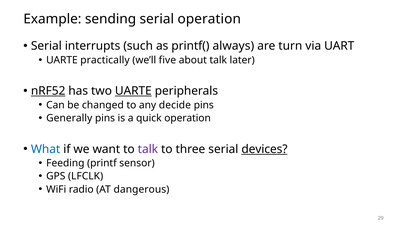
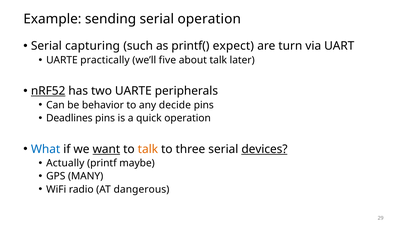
interrupts: interrupts -> capturing (93, 46)
always: always -> expect (233, 46)
UARTE underline: present -> none (133, 91)
changed: changed -> behavior (103, 105)
Generally: Generally -> Deadlines (69, 118)
want underline: none -> present (106, 149)
talk colour: purple -> orange (148, 149)
Feeding: Feeding -> Actually (65, 163)
sensor: sensor -> maybe (137, 163)
LFCLK: LFCLK -> MANY (86, 176)
